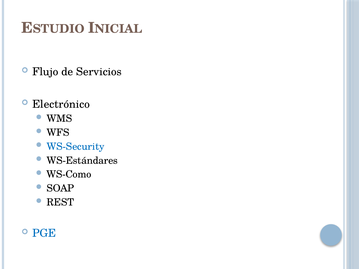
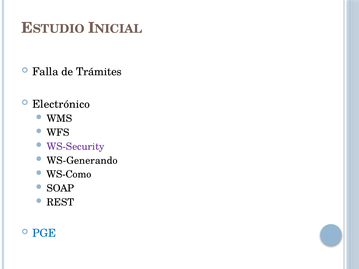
Flujo: Flujo -> Falla (45, 72)
Servicios: Servicios -> Trámites (99, 72)
WS-Security colour: blue -> purple (76, 147)
WS-Estándares: WS-Estándares -> WS-Generando (82, 161)
